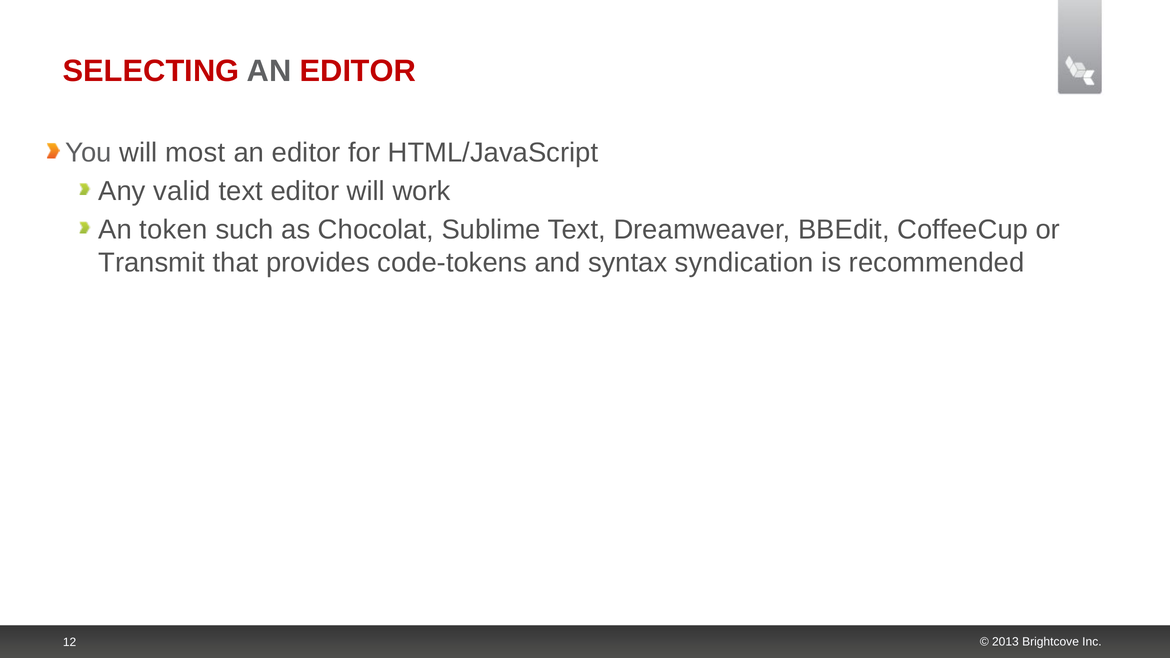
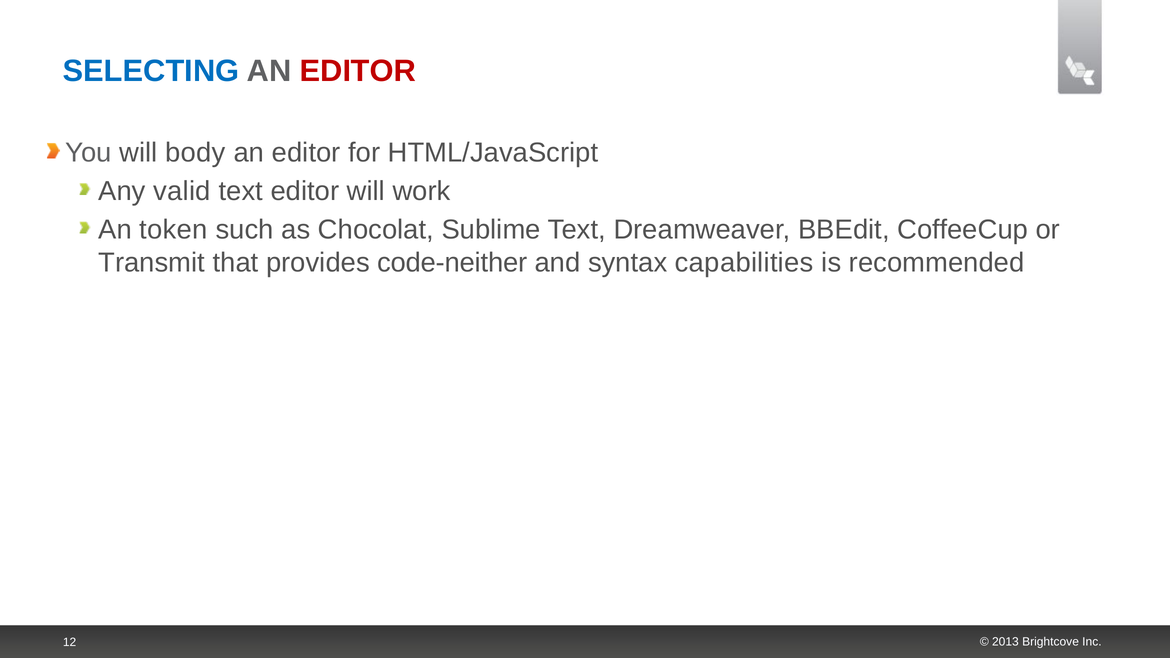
SELECTING colour: red -> blue (151, 71)
most: most -> body (195, 153)
code-tokens: code-tokens -> code-neither (452, 263)
syndication: syndication -> capabilities (744, 263)
